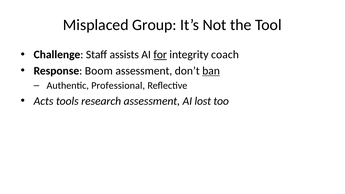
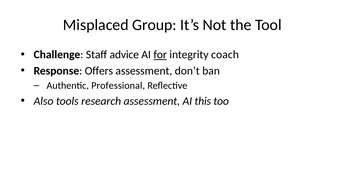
assists: assists -> advice (124, 55)
Boom: Boom -> Offers (99, 71)
ban underline: present -> none (211, 71)
Acts: Acts -> Also (44, 101)
lost: lost -> this (203, 101)
